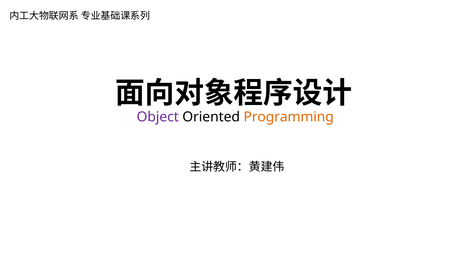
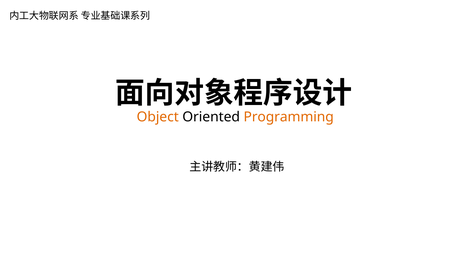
Object colour: purple -> orange (158, 117)
